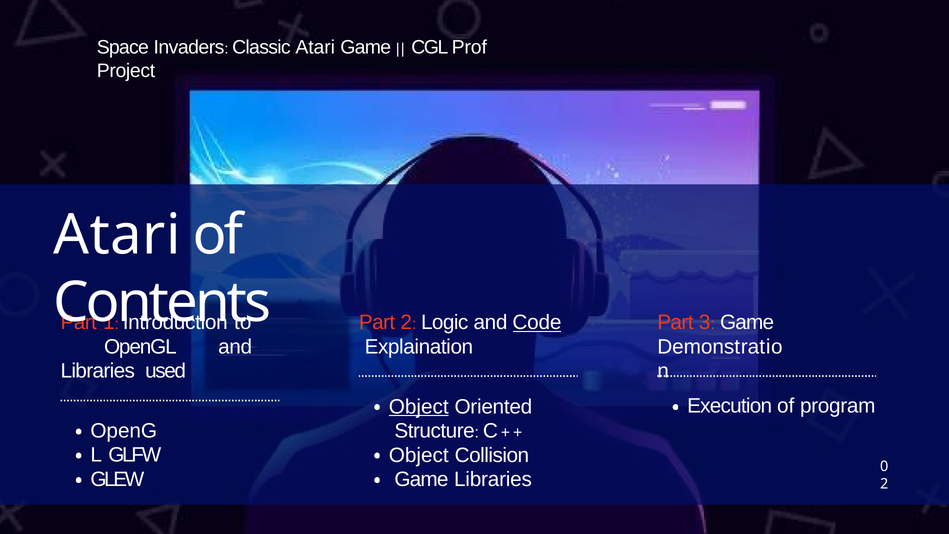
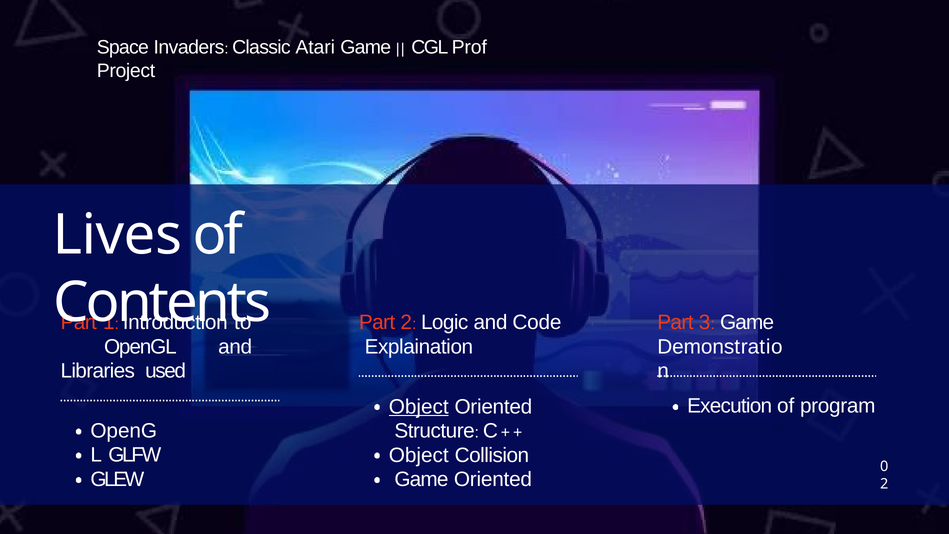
Atari: Atari -> Lives (117, 235)
Code underline: present -> none (537, 322)
Game Libraries: Libraries -> Oriented (493, 479)
